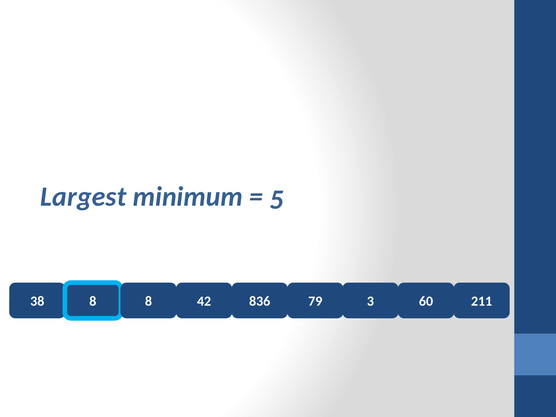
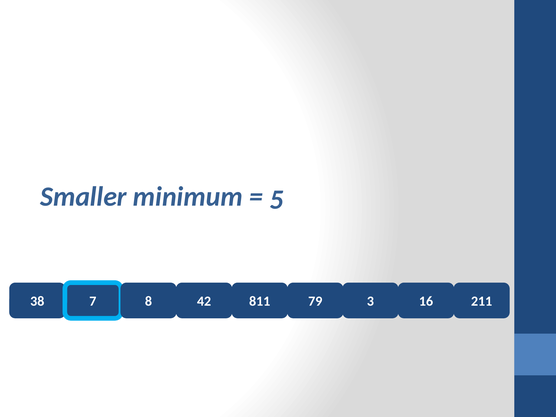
Largest: Largest -> Smaller (84, 197)
38 8: 8 -> 7 (93, 301)
836: 836 -> 811 (260, 301)
60: 60 -> 16 (426, 301)
